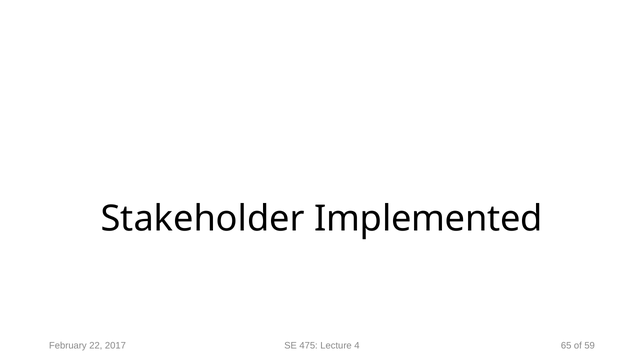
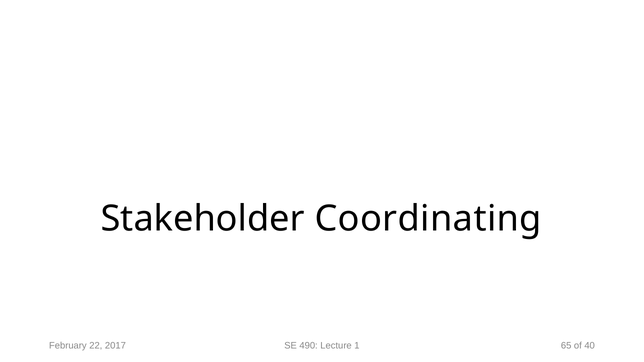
Implemented: Implemented -> Coordinating (428, 219)
475: 475 -> 490 (309, 346)
4: 4 -> 1 (357, 346)
59: 59 -> 40 (590, 346)
